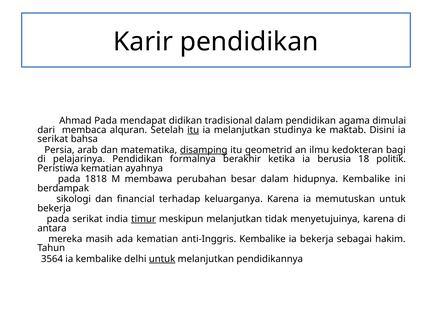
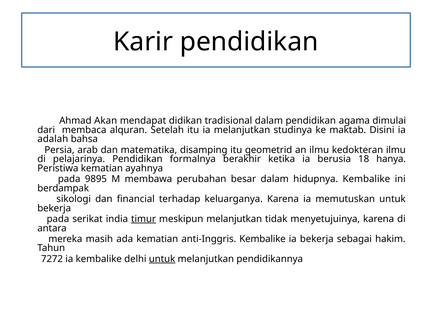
Ahmad Pada: Pada -> Akan (106, 121)
itu underline: present -> none (193, 130)
serikat: serikat -> adalah (53, 139)
disamping underline: present -> none (204, 150)
kedokteran bagi: bagi -> ilmu (396, 150)
politik: politik -> hanya (391, 159)
1818: 1818 -> 9895 (96, 179)
3564: 3564 -> 7272 (52, 259)
